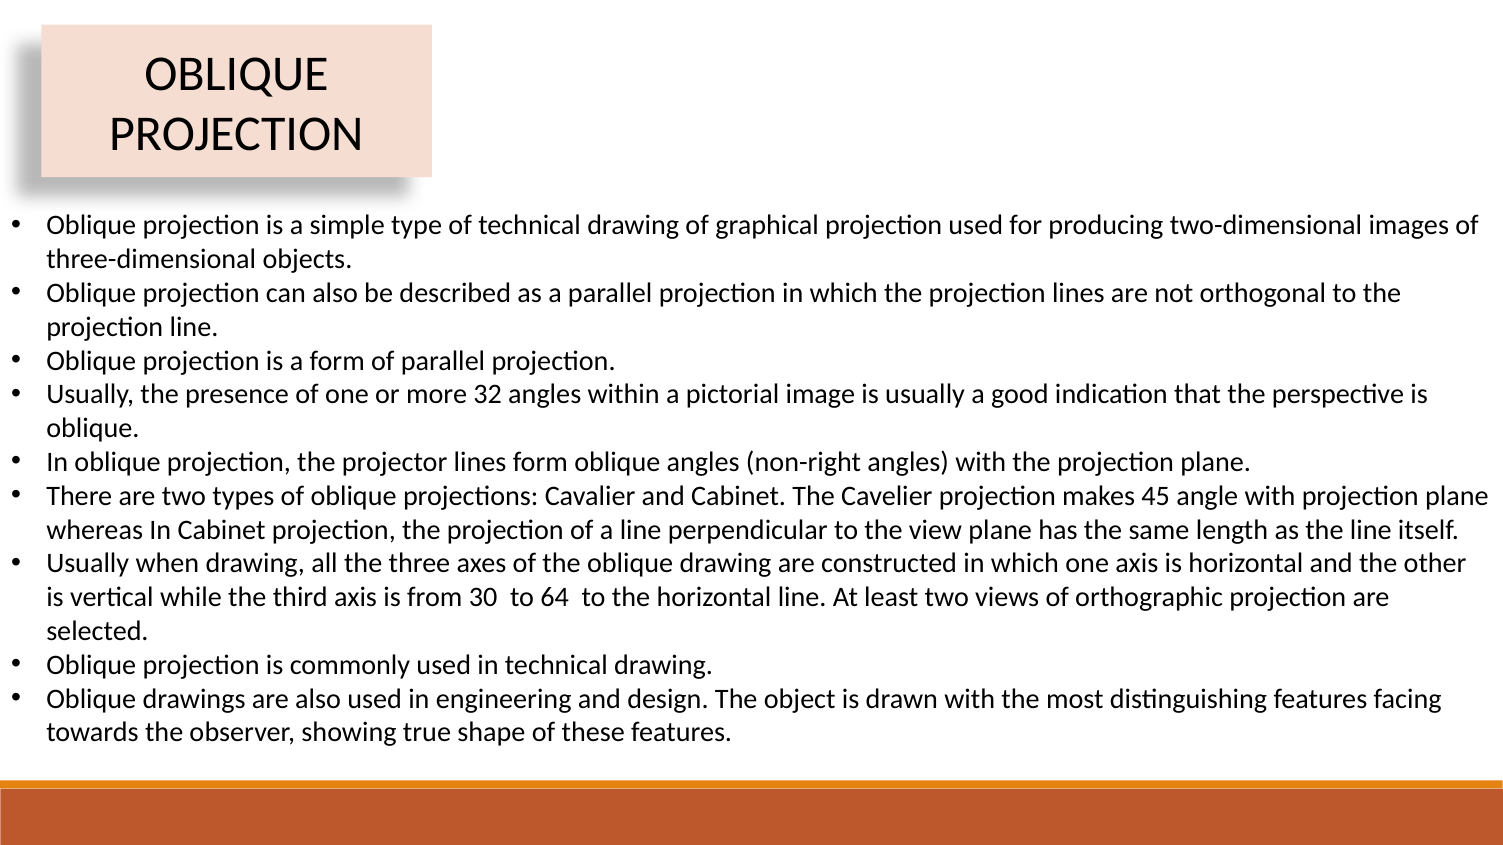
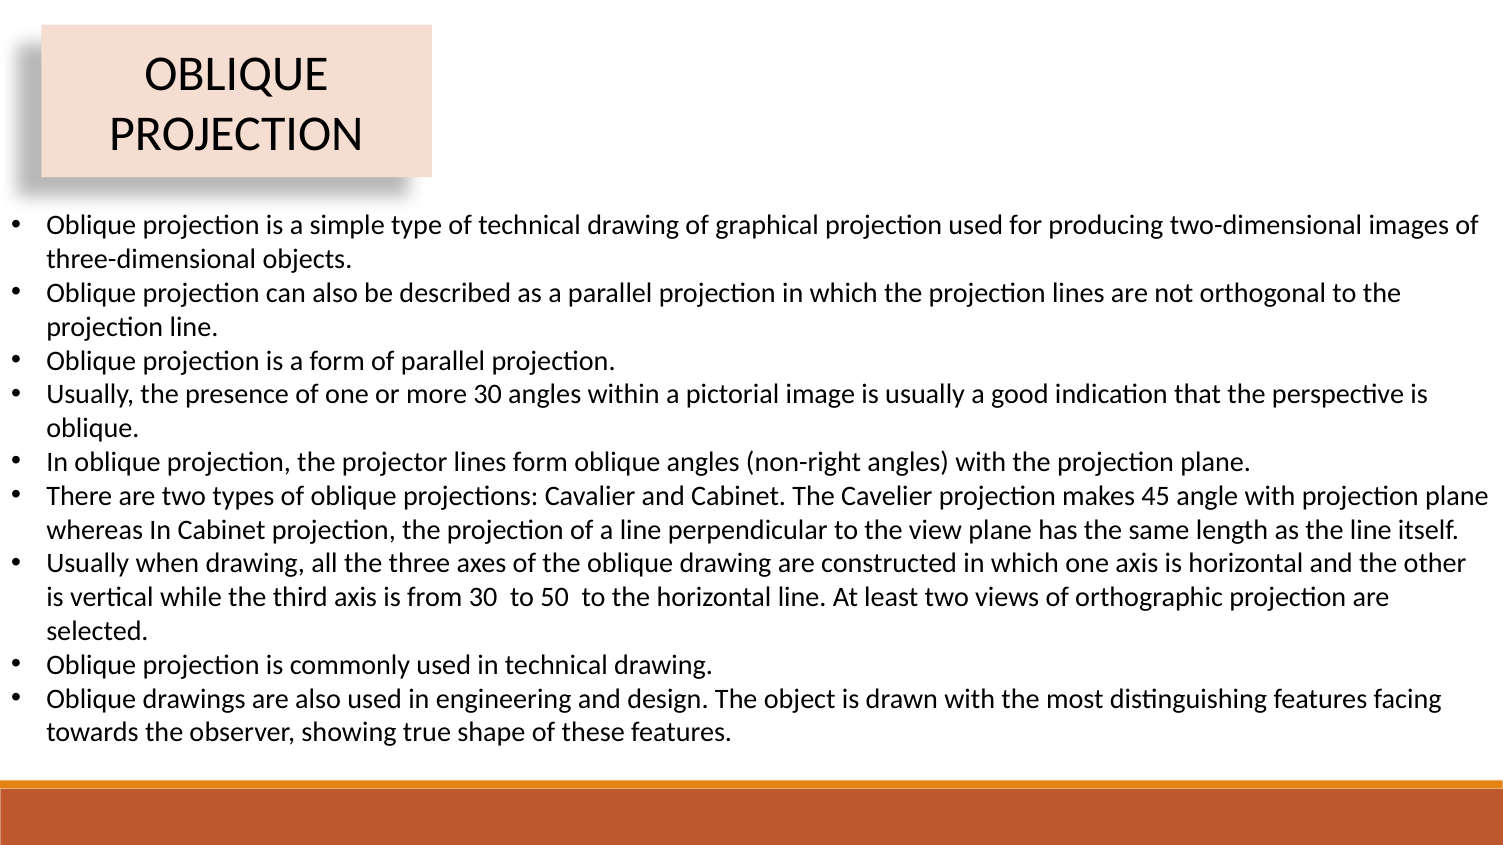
more 32: 32 -> 30 (488, 395)
64: 64 -> 50 (555, 598)
